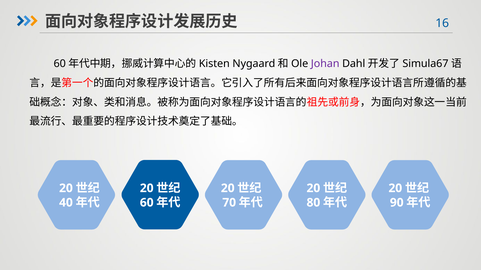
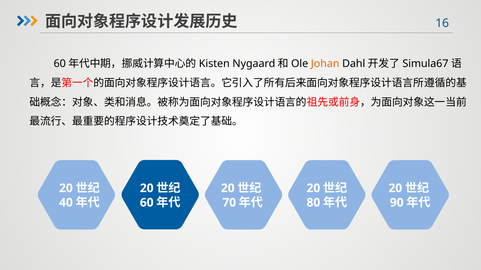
Johan colour: purple -> orange (325, 64)
